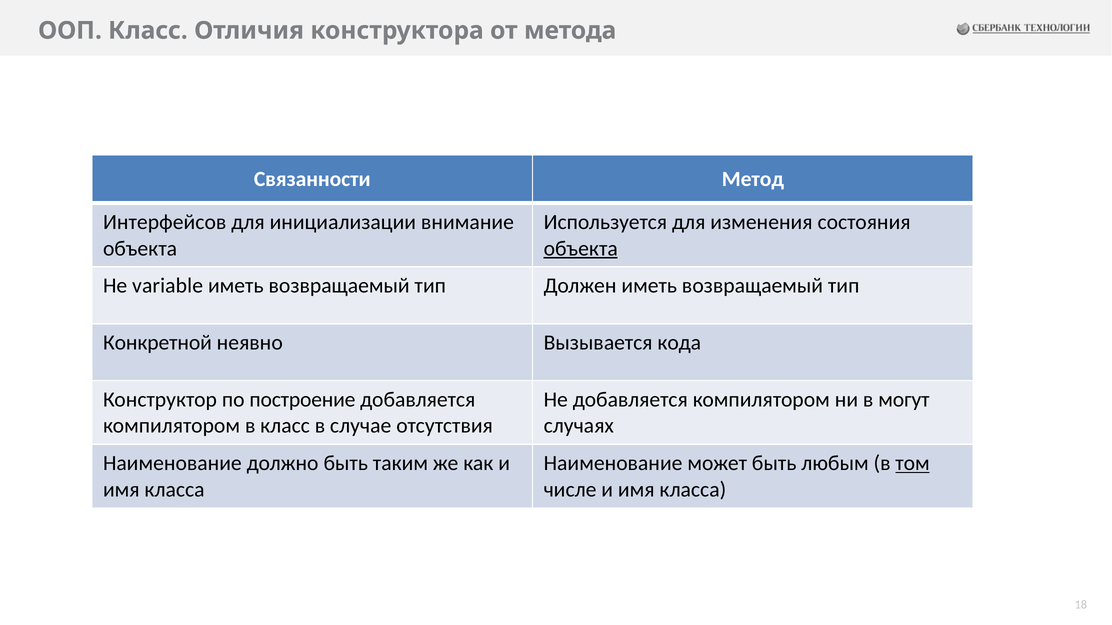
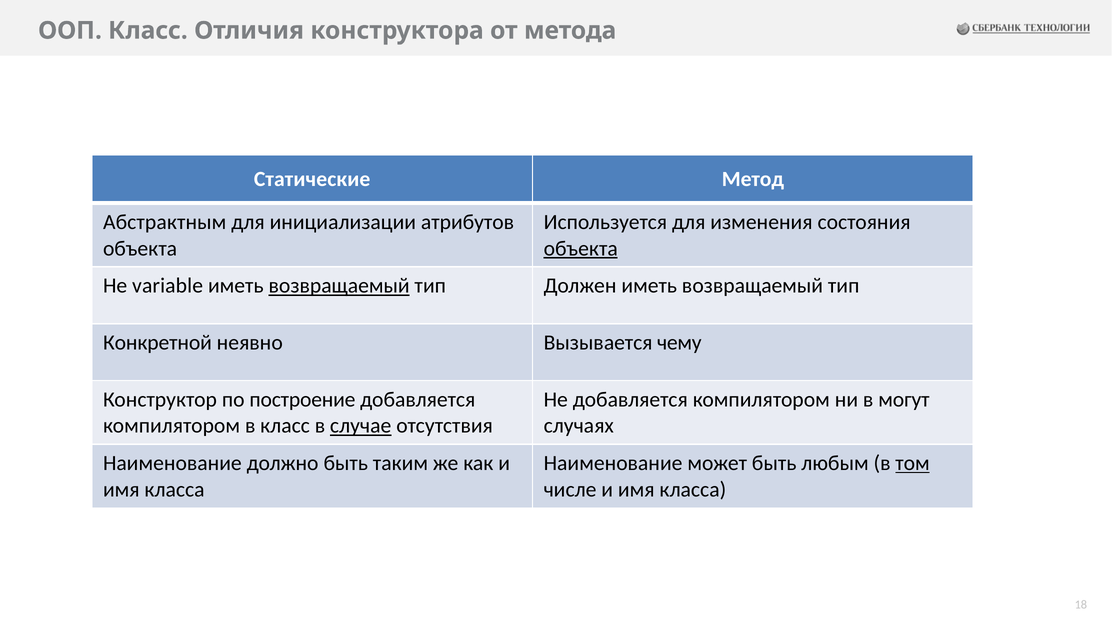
Связанности: Связанности -> Статические (312, 179)
Интерфейсов: Интерфейсов -> Абстрактным (165, 222)
внимание: внимание -> атрибутов (468, 222)
возвращаемый underline: none -> present (339, 286)
кода: кода -> чему (679, 343)
случае underline: none -> present (361, 426)
